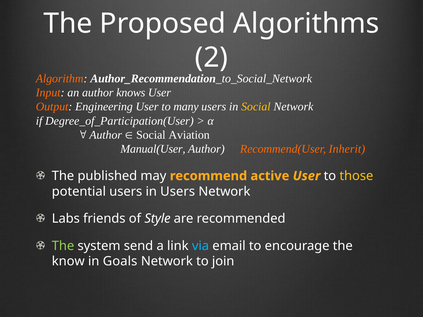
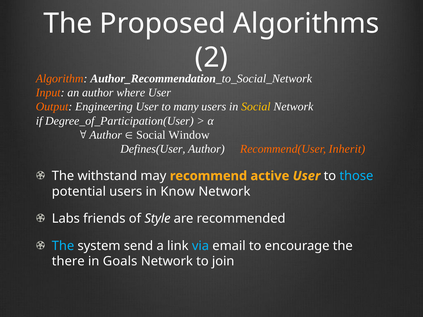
knows: knows -> where (131, 93)
Aviation: Aviation -> Window (189, 135)
Manual(User: Manual(User -> Defines(User (153, 149)
published: published -> withstand (107, 176)
those colour: yellow -> light blue (356, 176)
in Users: Users -> Know (178, 192)
The colour: light green -> light blue (63, 246)
know: know -> there (68, 262)
